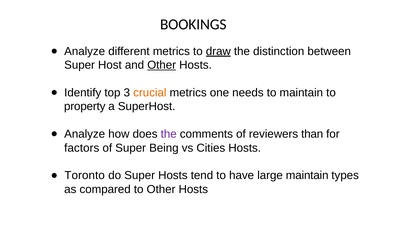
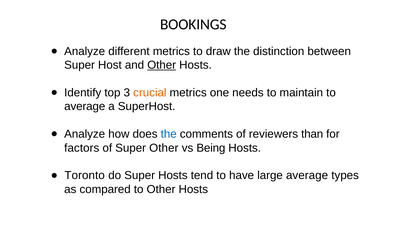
draw underline: present -> none (218, 51)
property: property -> average (85, 106)
the colour: purple -> blue (169, 134)
Super Being: Being -> Other (164, 148)
Cities: Cities -> Being (211, 148)
large maintain: maintain -> average (307, 176)
